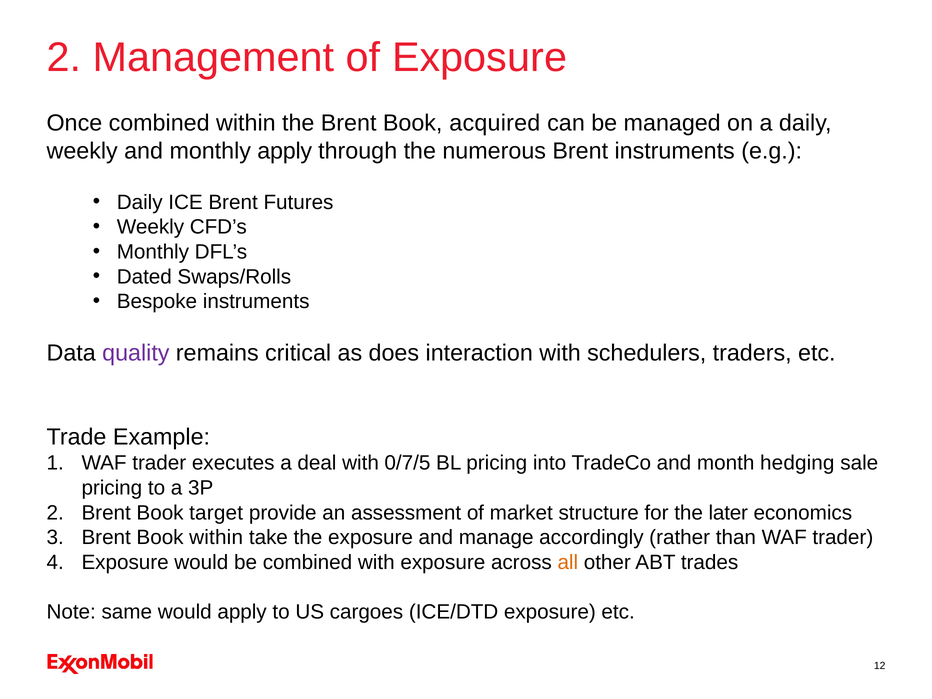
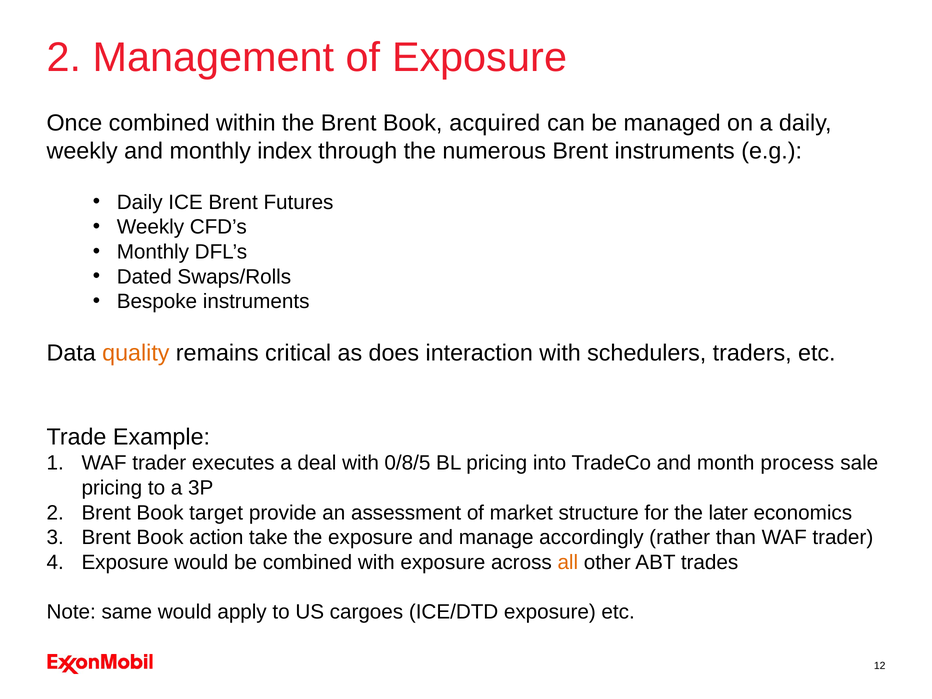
monthly apply: apply -> index (285, 151)
quality colour: purple -> orange (136, 353)
0/7/5: 0/7/5 -> 0/8/5 (407, 463)
hedging: hedging -> process (797, 463)
Book within: within -> action (216, 538)
